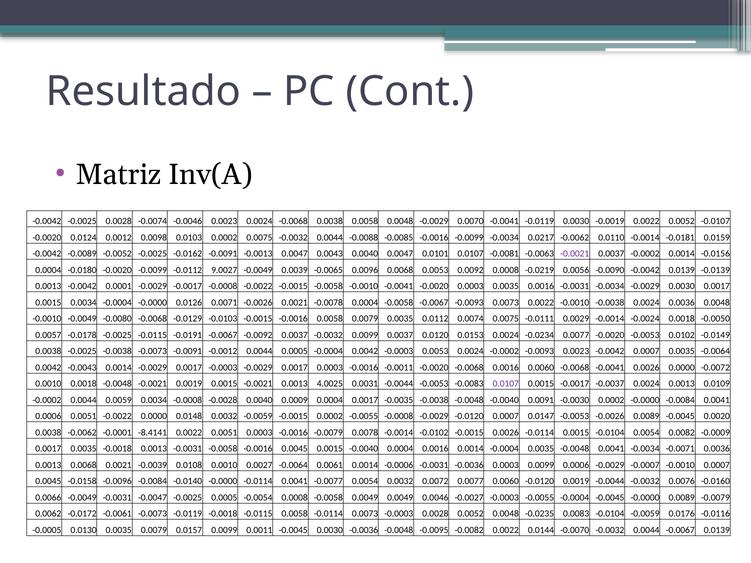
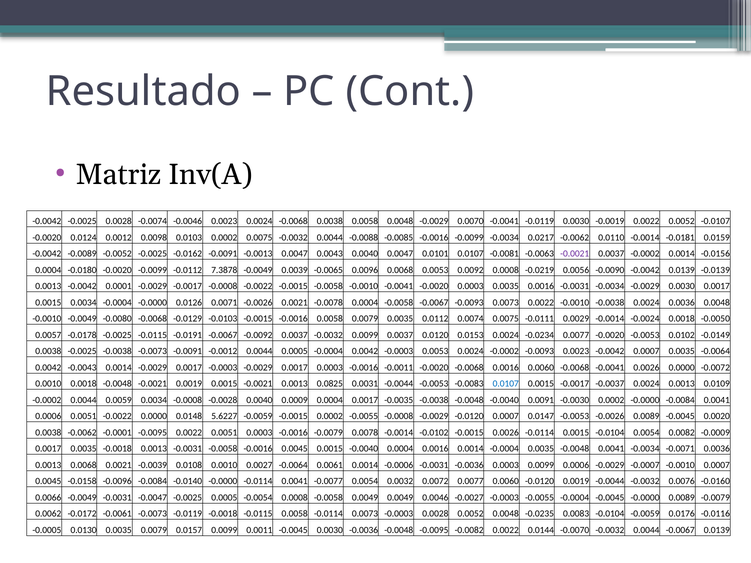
9.0027: 9.0027 -> 7.3878 (224, 270)
4.0025: 4.0025 -> 0.0825 (330, 384)
0.0107 colour: purple -> blue (506, 384)
0.0148 0.0032: 0.0032 -> 5.6227 (224, 416)
-0.0001 -8.4141: -8.4141 -> -0.0095 (152, 433)
